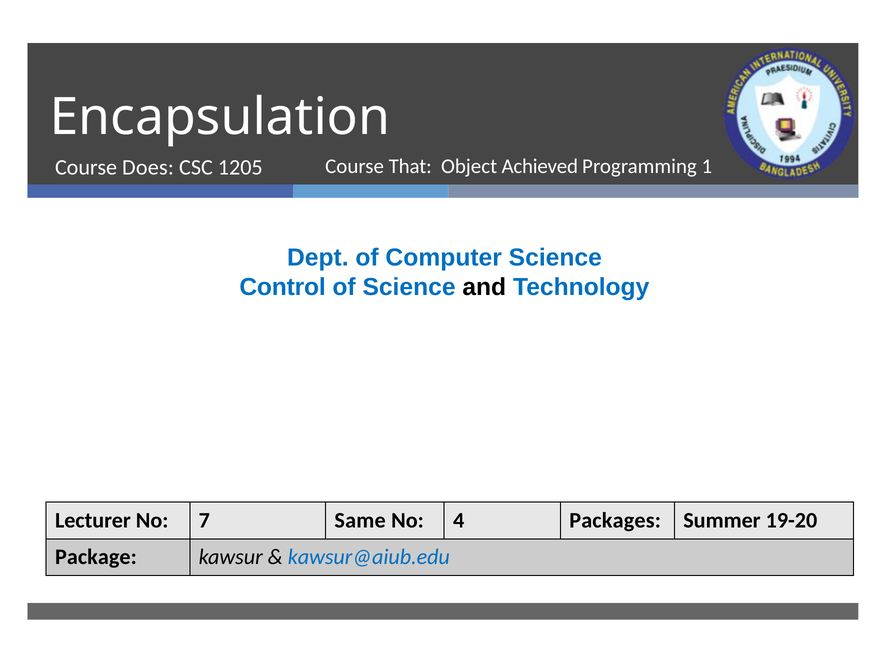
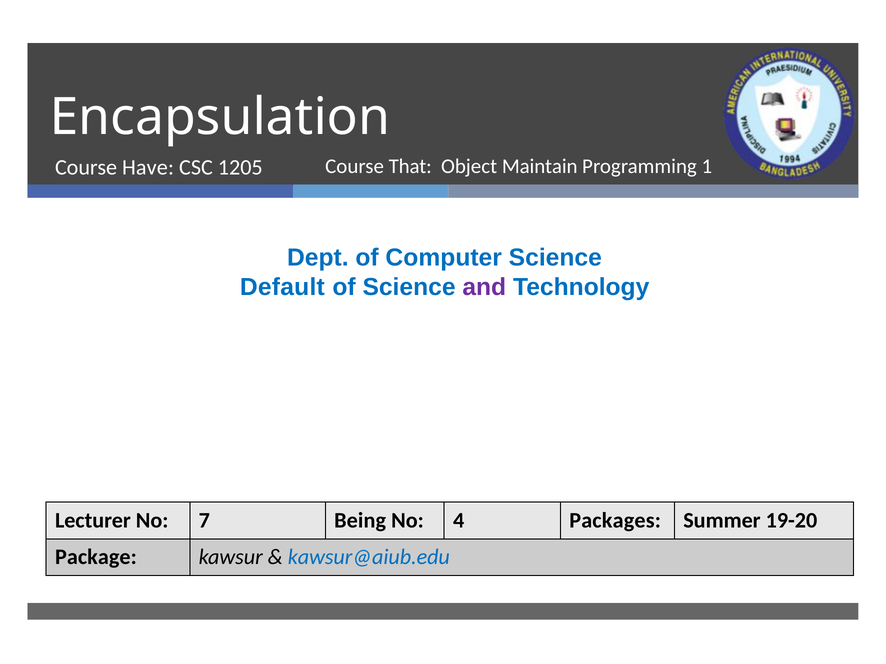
Achieved: Achieved -> Maintain (540, 166)
Does: Does -> Have (148, 168)
Control: Control -> Default (282, 287)
and colour: black -> purple (484, 287)
Same: Same -> Being (360, 521)
